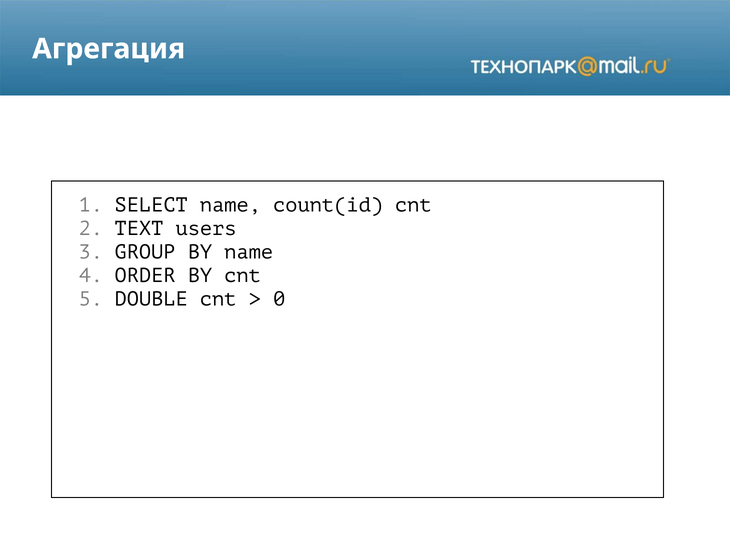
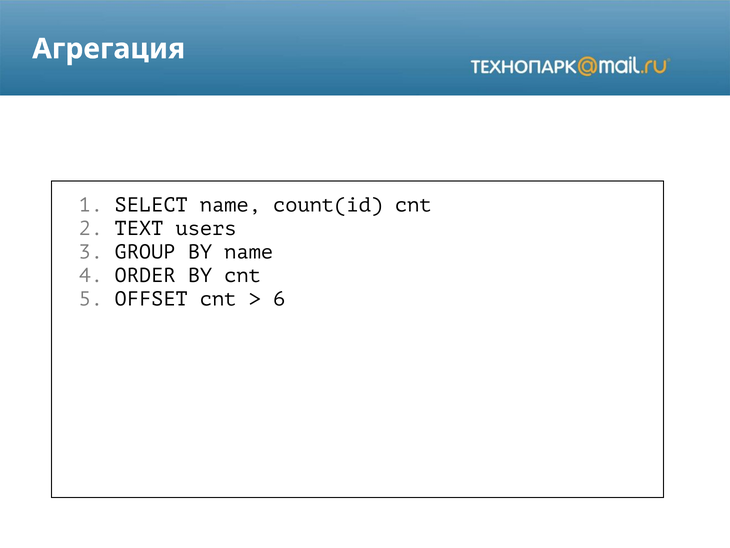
DOUBLE: DOUBLE -> OFFSET (151, 299)
0: 0 -> 6 (279, 299)
